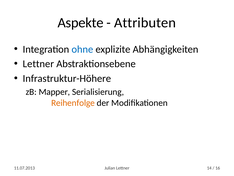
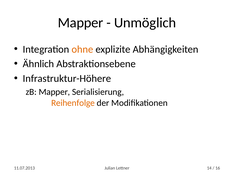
Aspekte: Aspekte -> Mapper (81, 23)
Attributen: Attributen -> Unmöglich (145, 23)
ohne colour: blue -> orange (82, 49)
Lettner: Lettner -> Ähnlich (38, 64)
